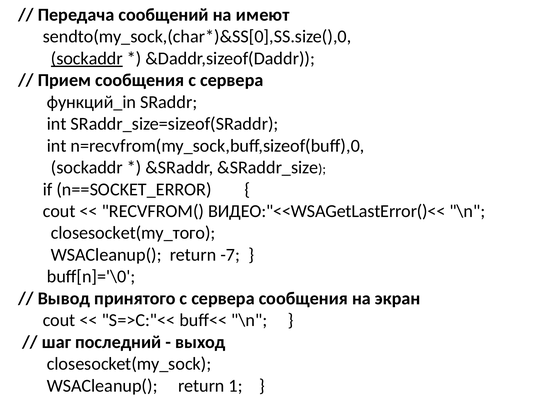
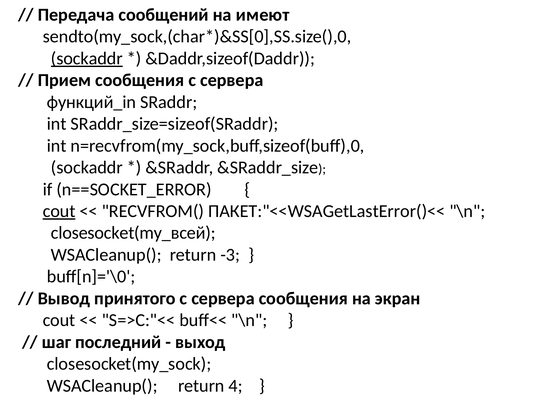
cout underline: none -> present (59, 211)
ВИДЕО:"<<WSAGetLastError()<<: ВИДЕО:"<<WSAGetLastError()<< -> ПАКЕТ:"<<WSAGetLastError()<< (327, 211)
closesocket(my_того: closesocket(my_того -> closesocket(my_всей (133, 233)
-7: -7 -> -3 (230, 255)
1: 1 -> 4 (236, 385)
